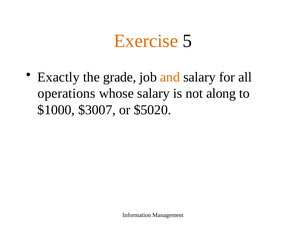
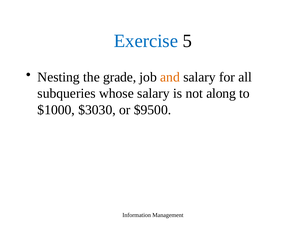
Exercise colour: orange -> blue (146, 41)
Exactly: Exactly -> Nesting (59, 77)
operations: operations -> subqueries (67, 93)
$3007: $3007 -> $3030 (97, 110)
$5020: $5020 -> $9500 (153, 110)
